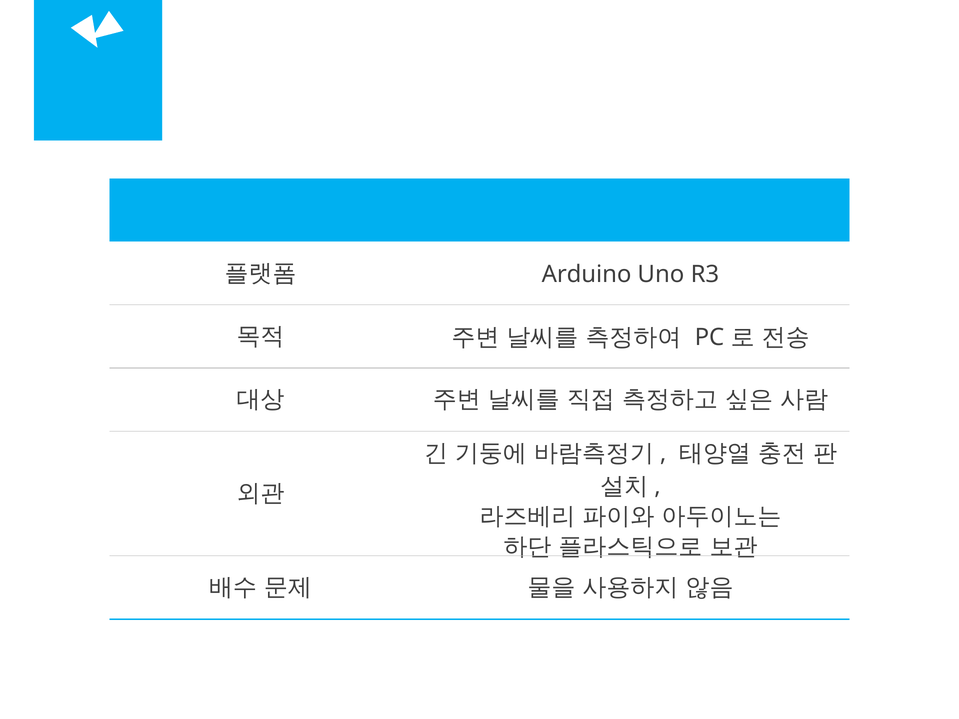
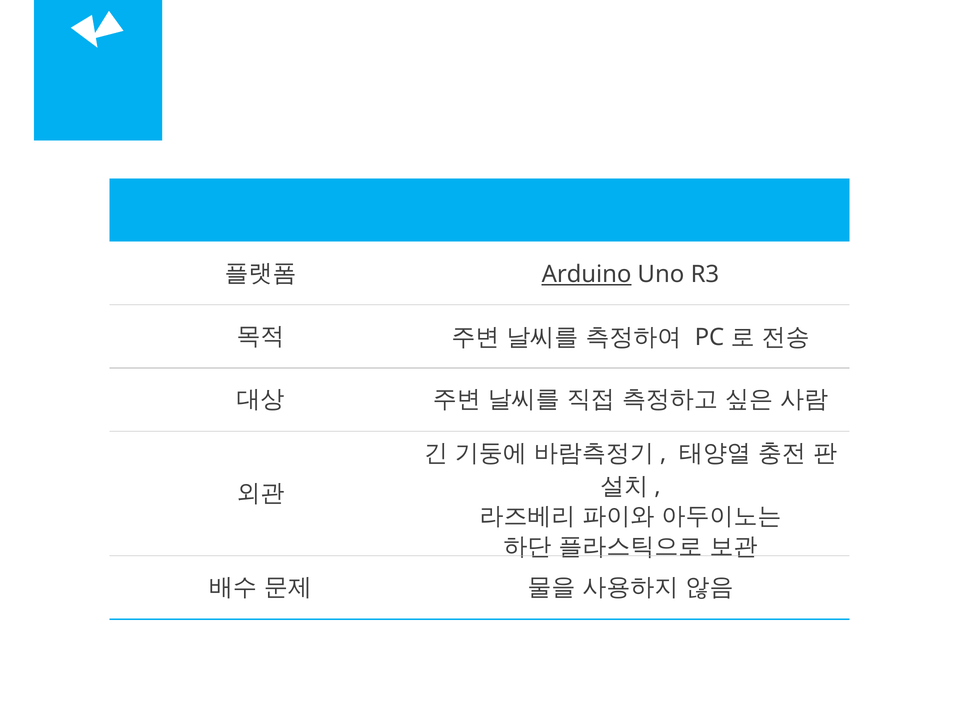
Arduino underline: none -> present (587, 275)
